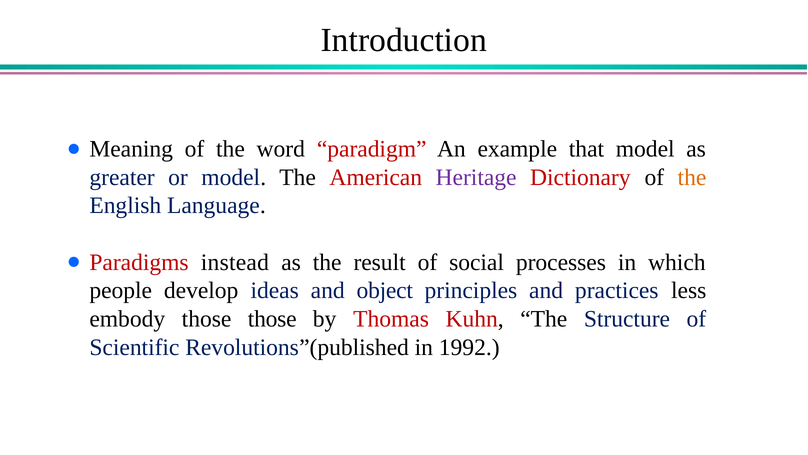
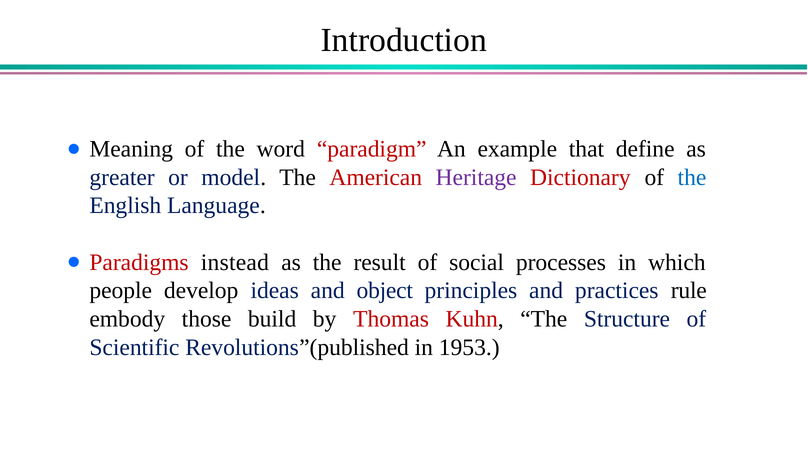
that model: model -> define (645, 149)
the colour: orange -> blue (692, 177)
less: less -> rule (689, 290)
those those: those -> build (272, 319)
1992: 1992 -> 1953 (469, 347)
